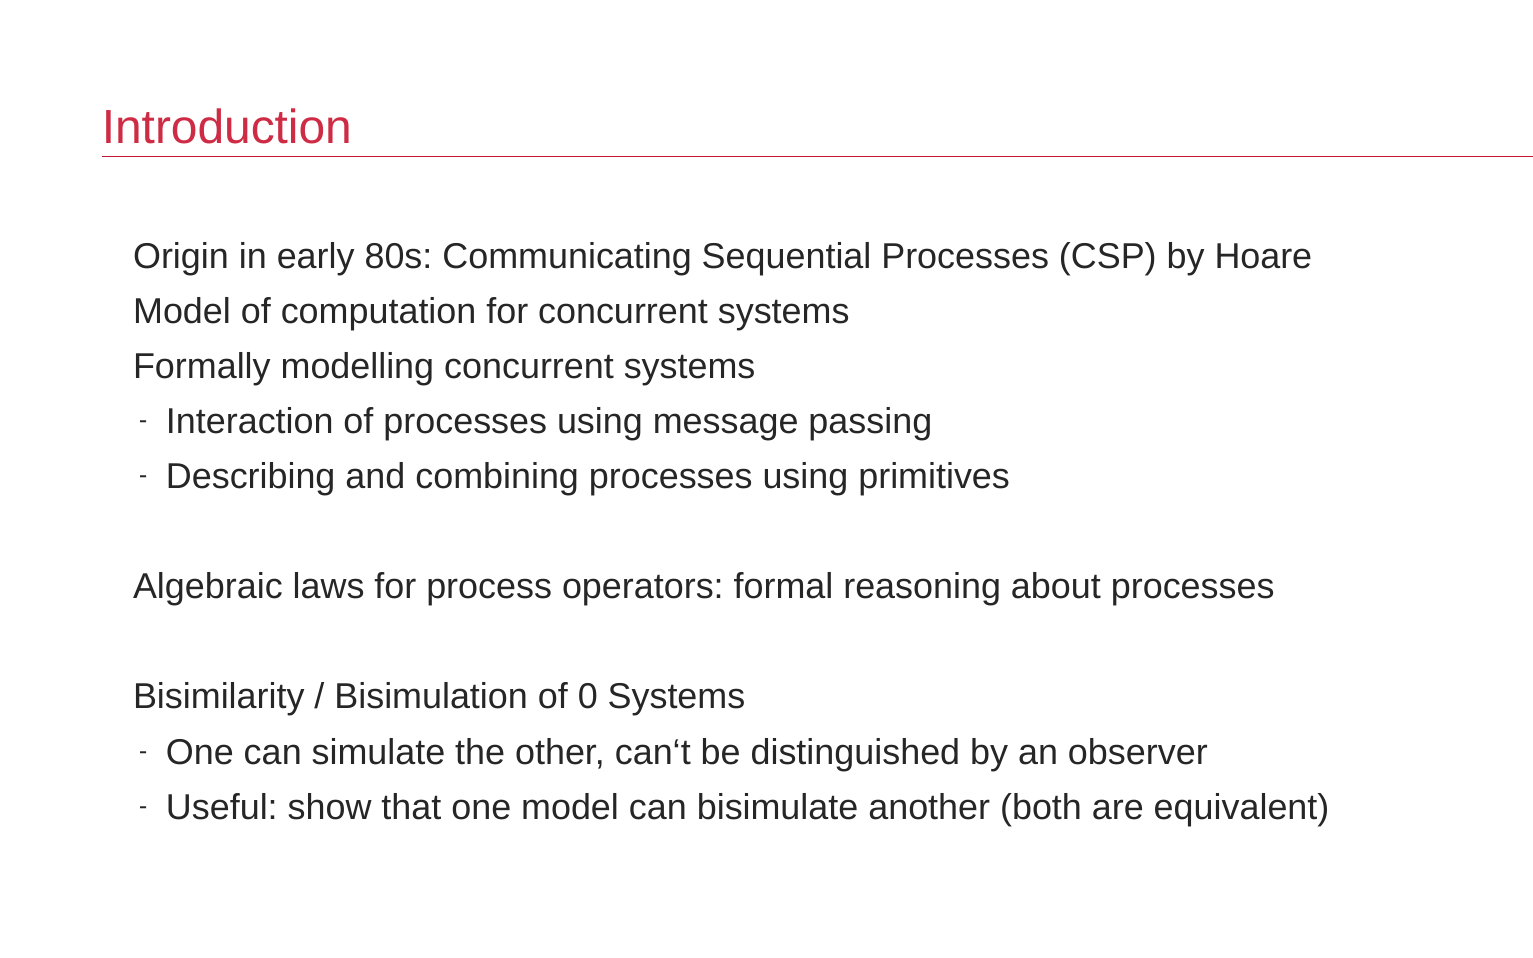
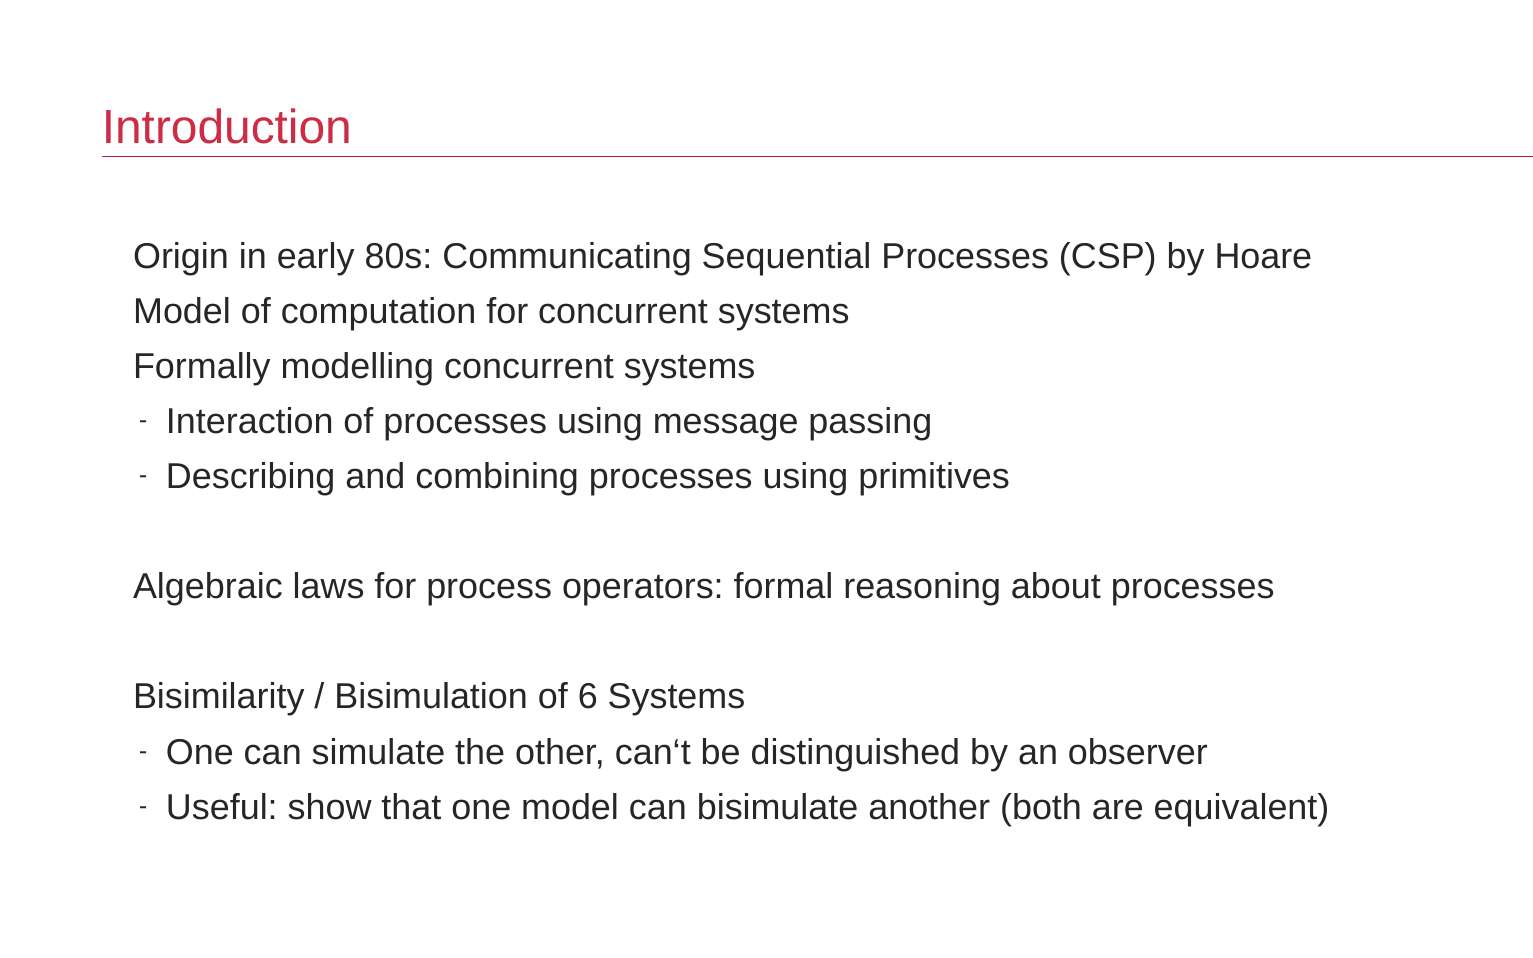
0: 0 -> 6 (588, 697)
